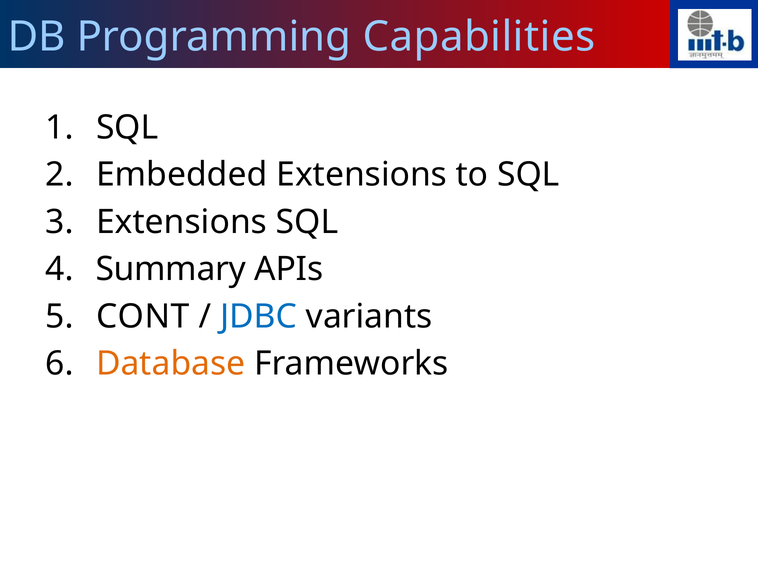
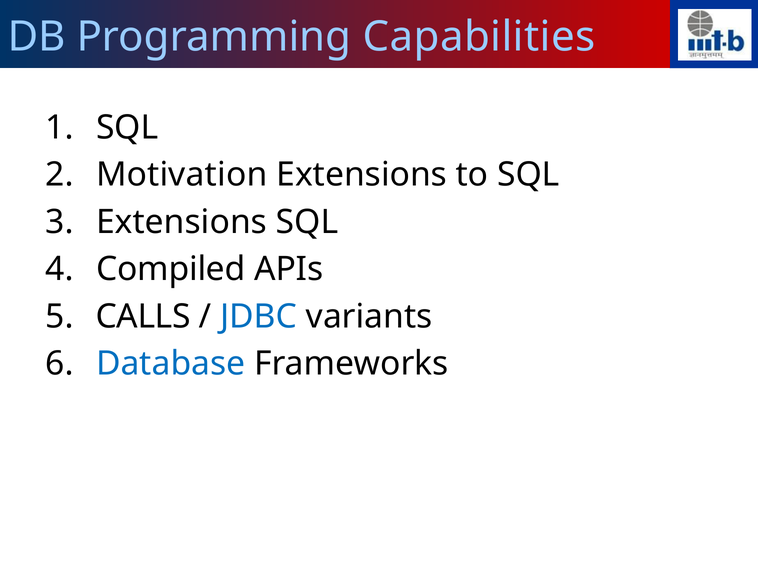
Embedded: Embedded -> Motivation (182, 175)
Summary: Summary -> Compiled (171, 269)
CONT: CONT -> CALLS (143, 316)
Database colour: orange -> blue (171, 363)
